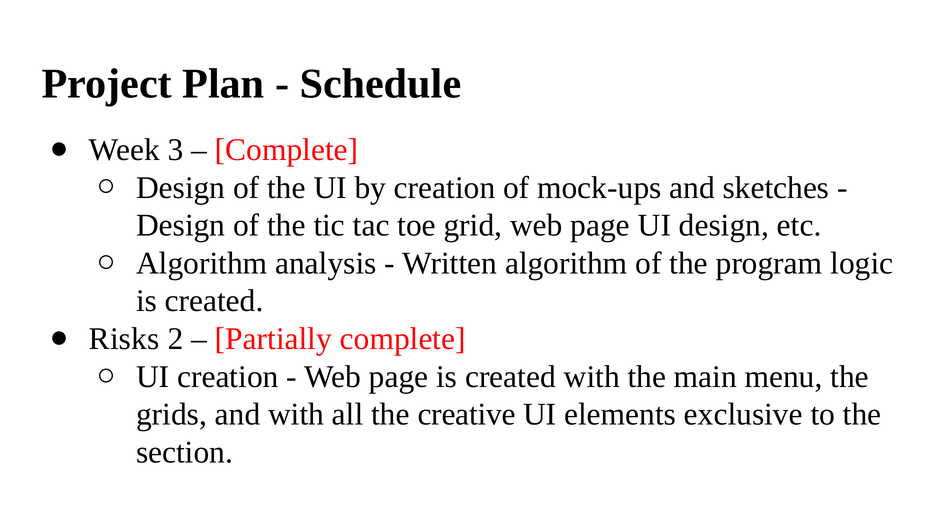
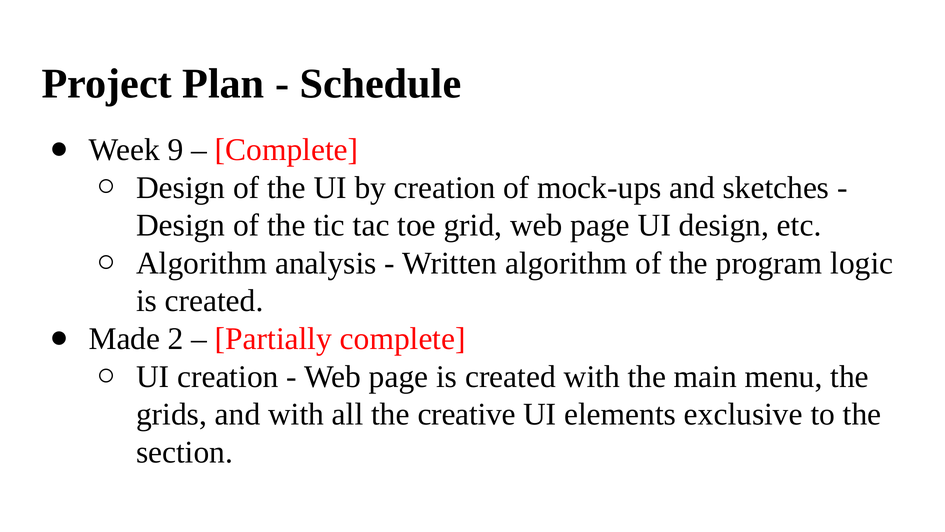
3: 3 -> 9 (176, 150)
Risks: Risks -> Made (124, 339)
